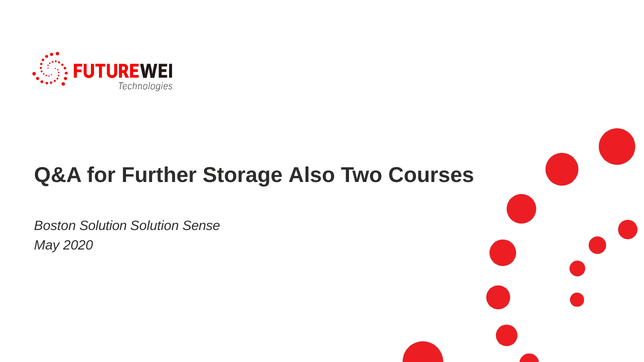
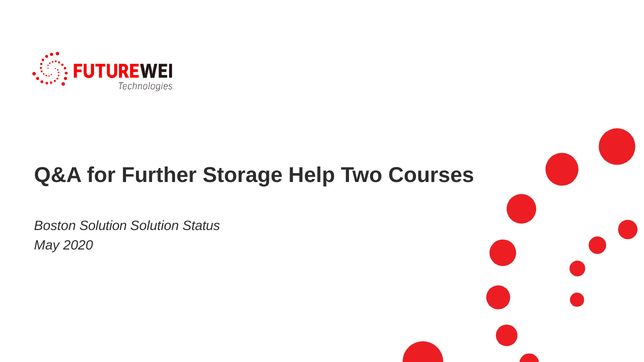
Also: Also -> Help (312, 175)
Sense: Sense -> Status (201, 226)
